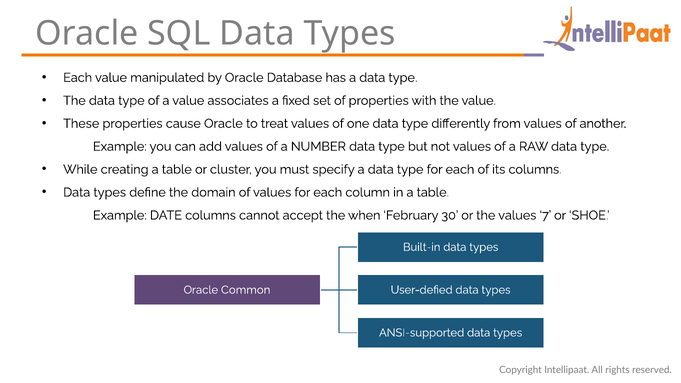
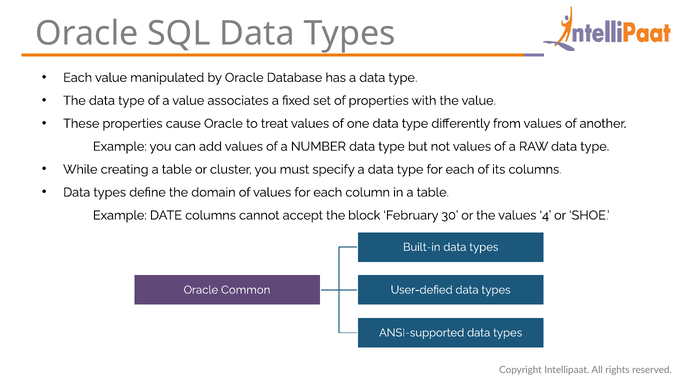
when: when -> block (364, 215)
7: 7 -> 4 (545, 215)
